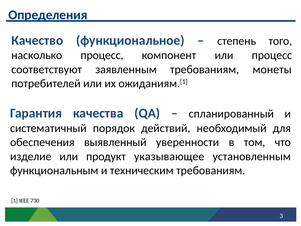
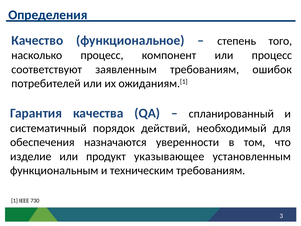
монеты: монеты -> ошибок (272, 69)
выявленный: выявленный -> назначаются (115, 142)
